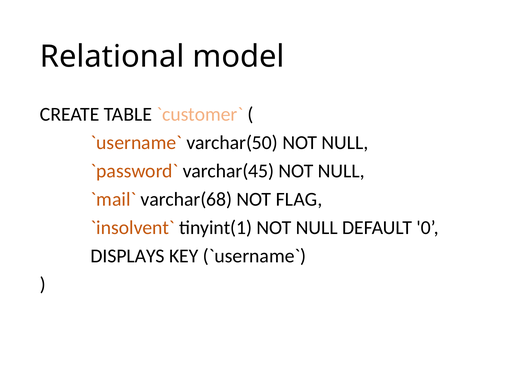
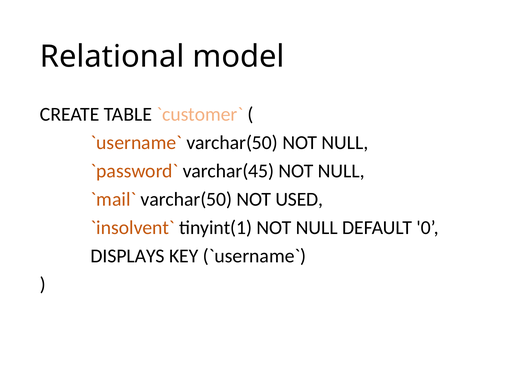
varchar(68: varchar(68 -> varchar(50 (186, 199)
FLAG: FLAG -> USED (299, 199)
